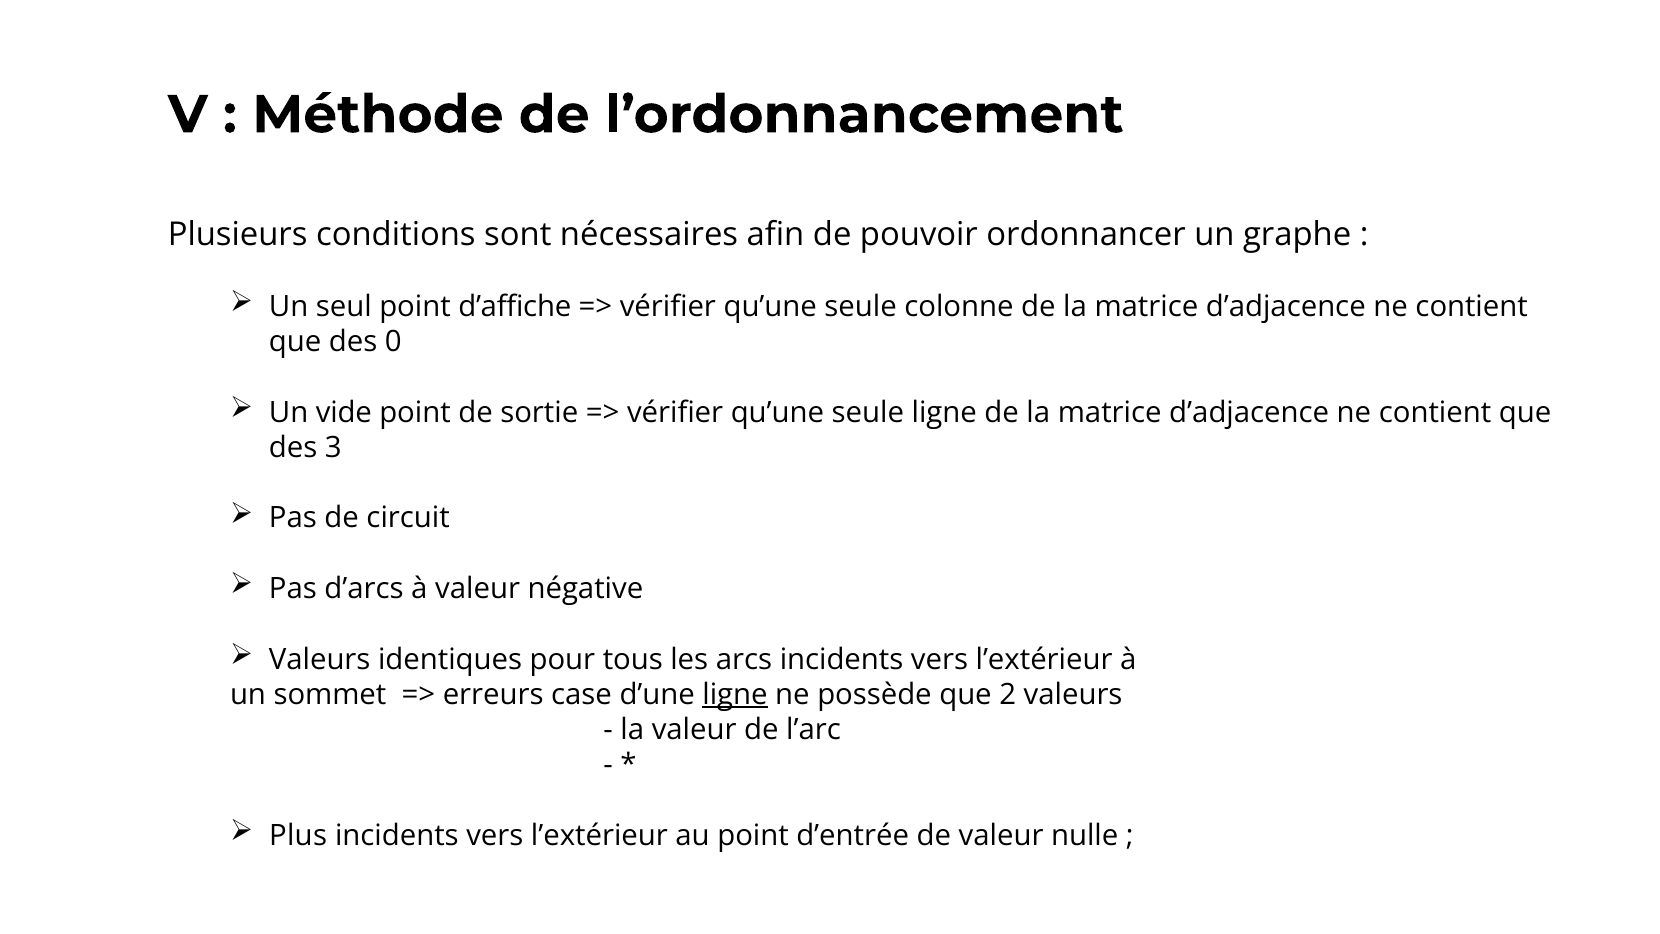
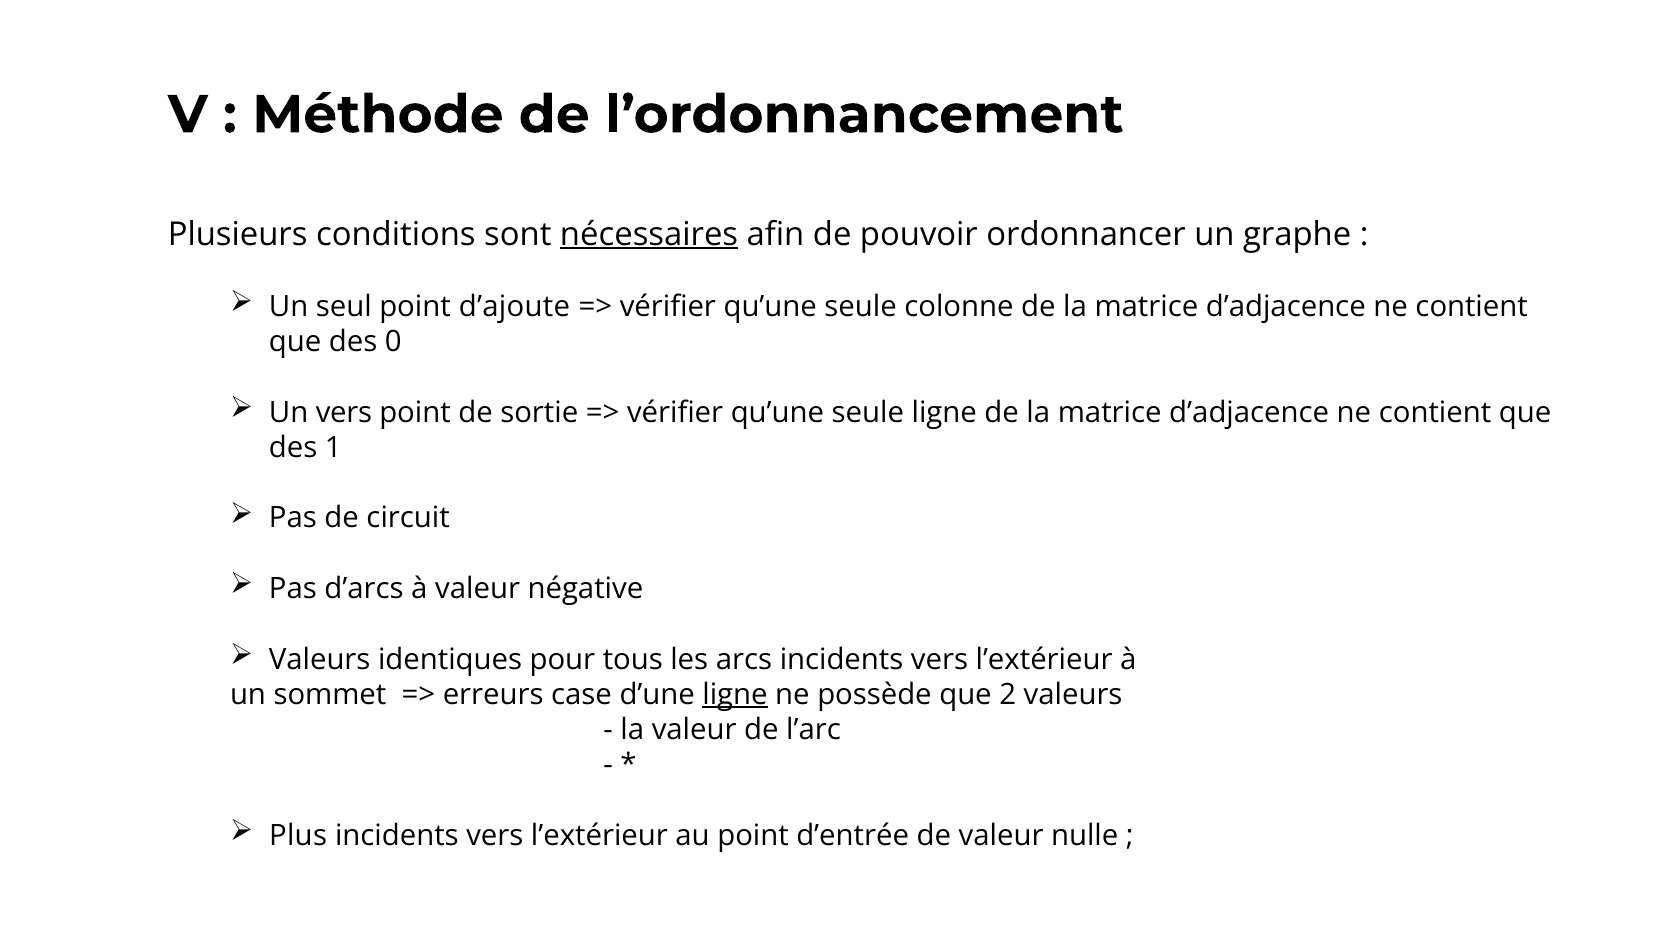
nécessaires underline: none -> present (649, 234)
d’affiche: d’affiche -> d’ajoute (515, 306)
Un vide: vide -> vers (344, 412)
3: 3 -> 1 (333, 447)
